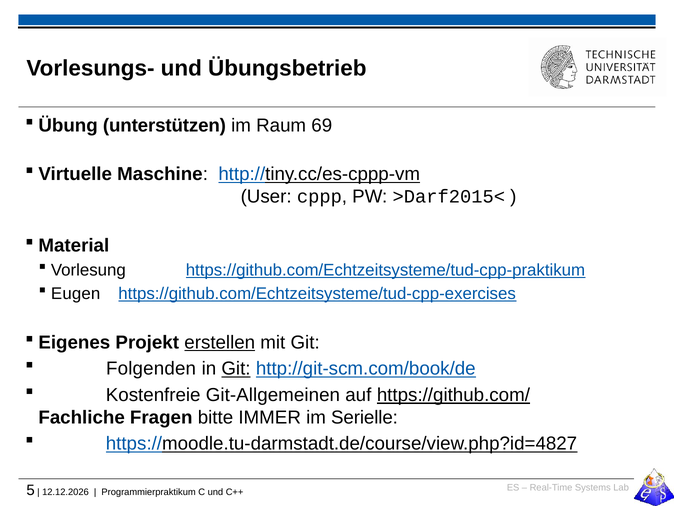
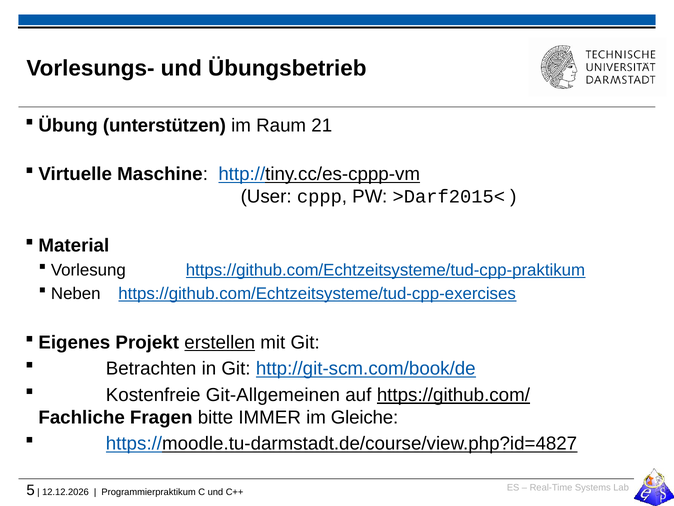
69: 69 -> 21 (322, 125)
Eugen: Eugen -> Neben (76, 293)
Folgenden: Folgenden -> Betrachten (151, 368)
Git underline: present -> none (236, 368)
Serielle: Serielle -> Gleiche (365, 417)
